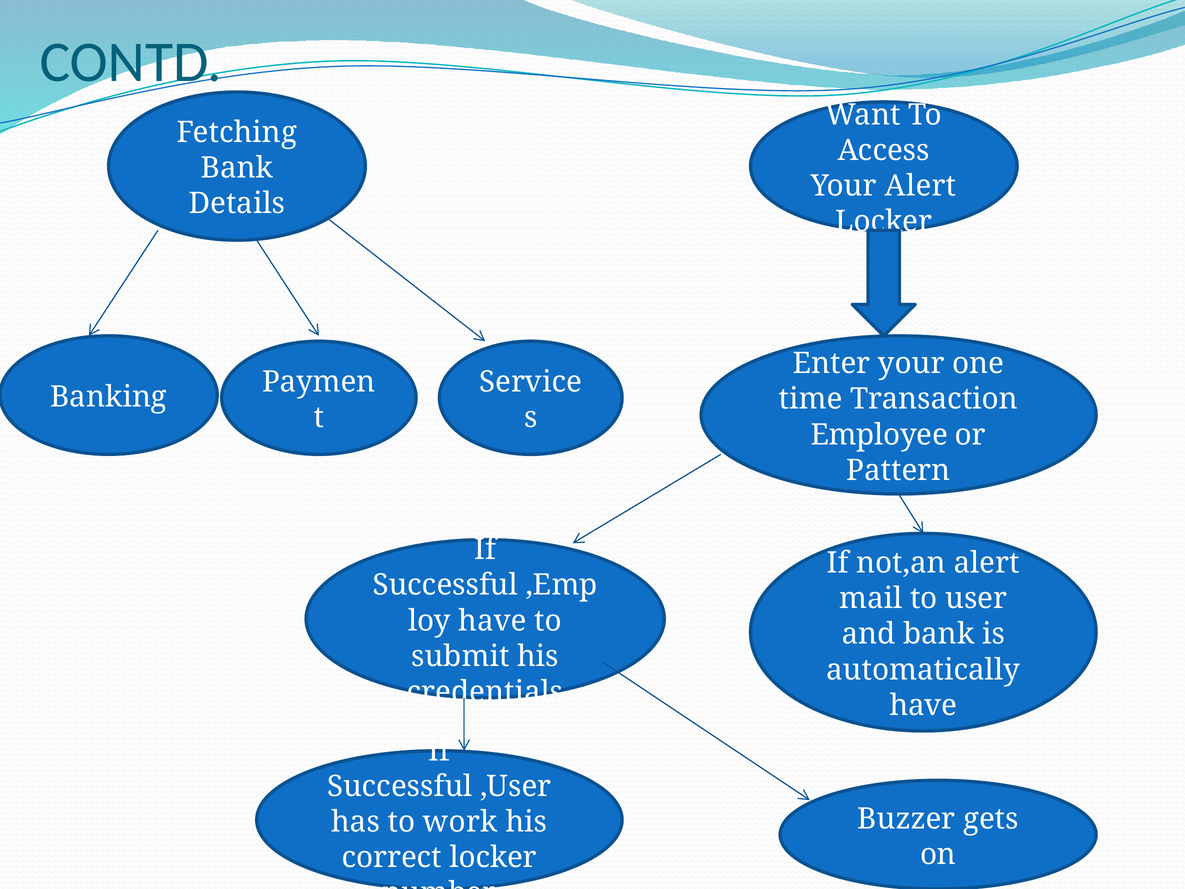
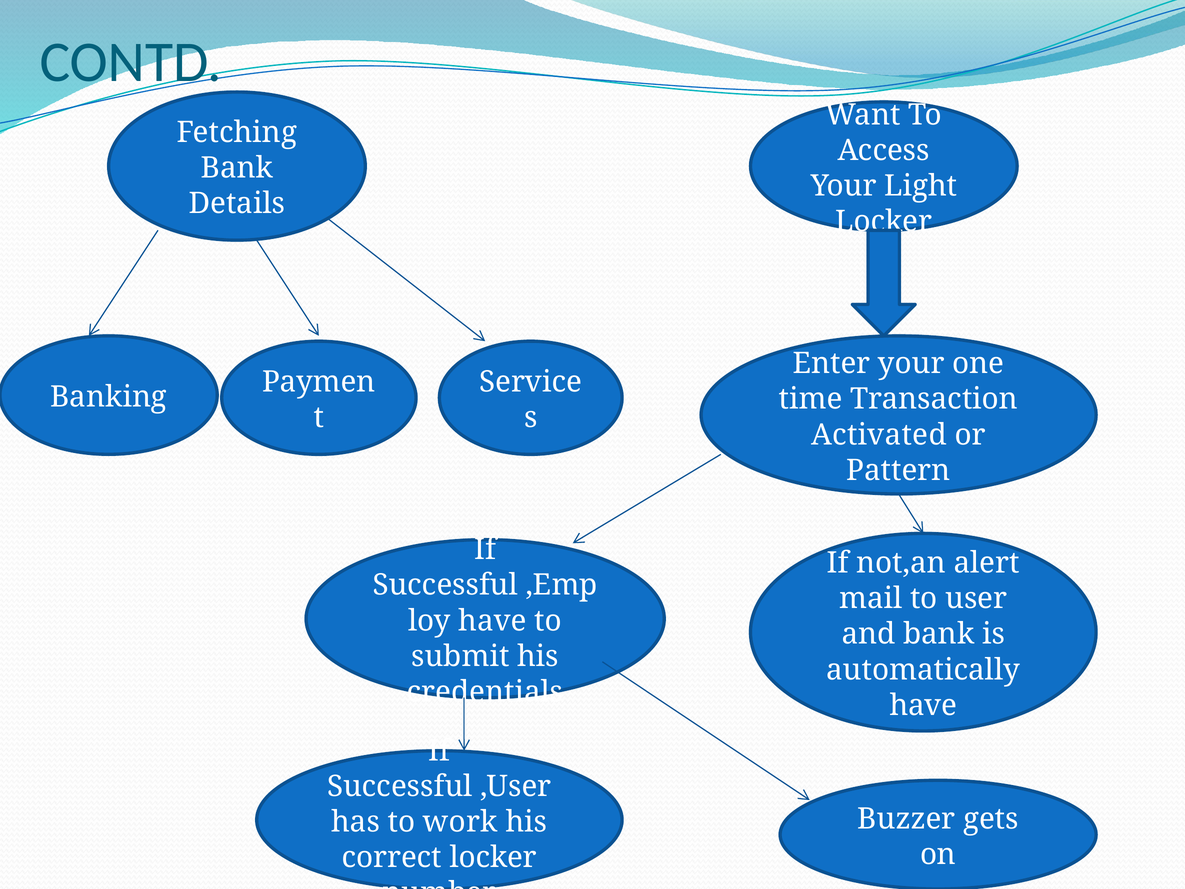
Your Alert: Alert -> Light (921, 186)
Employee: Employee -> Activated (879, 435)
